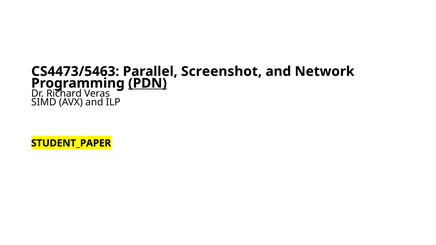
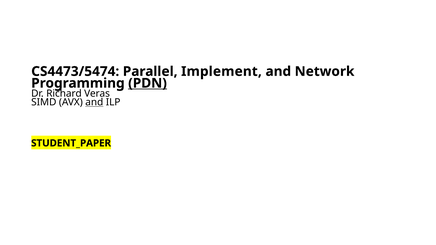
CS4473/5463: CS4473/5463 -> CS4473/5474 (75, 71)
Screenshot: Screenshot -> Implement (221, 71)
and underline: none -> present (94, 102)
